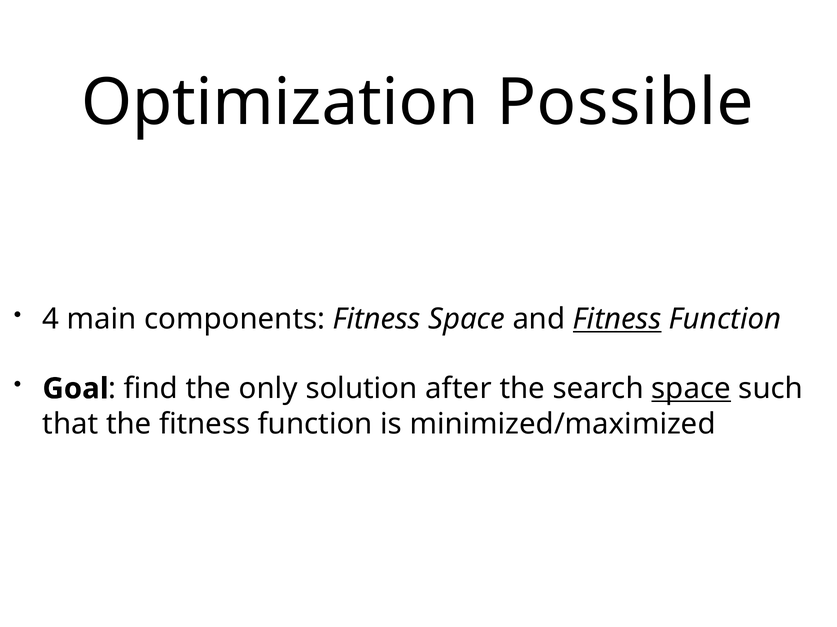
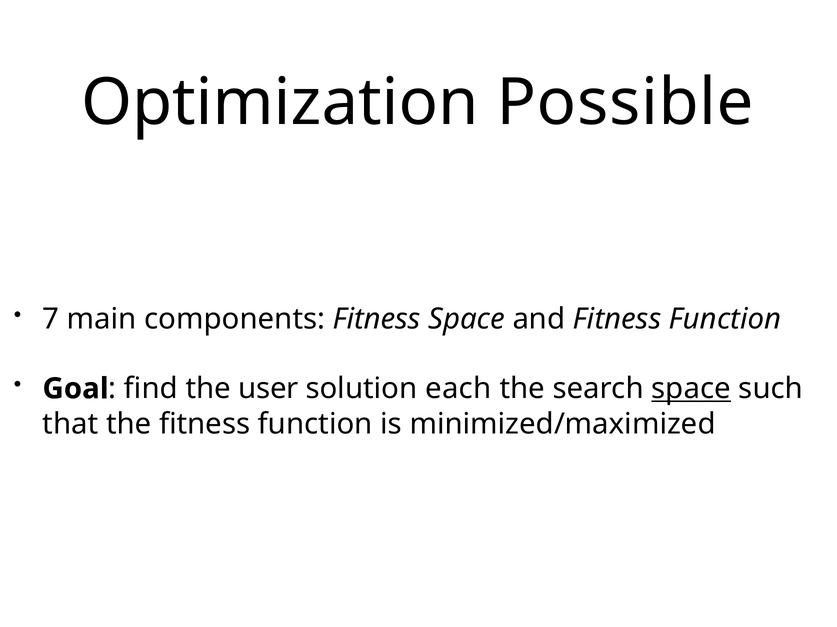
4: 4 -> 7 (51, 319)
Fitness underline: present -> none (617, 319)
only: only -> user (268, 389)
after: after -> each (458, 389)
